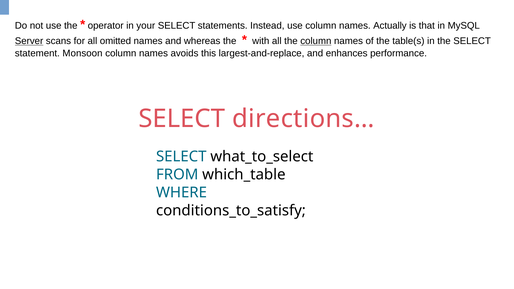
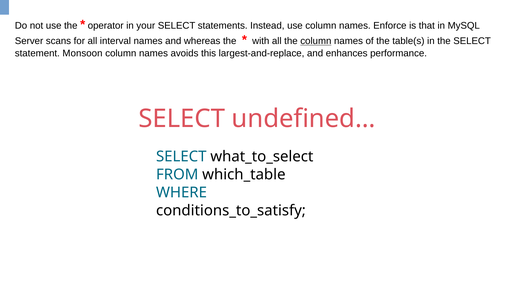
Actually: Actually -> Enforce (390, 26)
Server underline: present -> none (29, 41)
omitted: omitted -> interval (115, 41)
directions…: directions… -> undefined… (303, 119)
